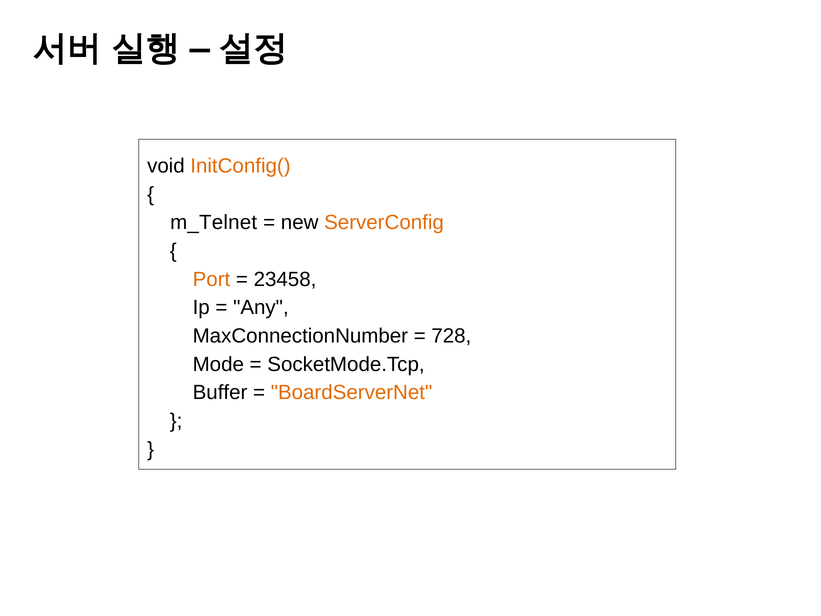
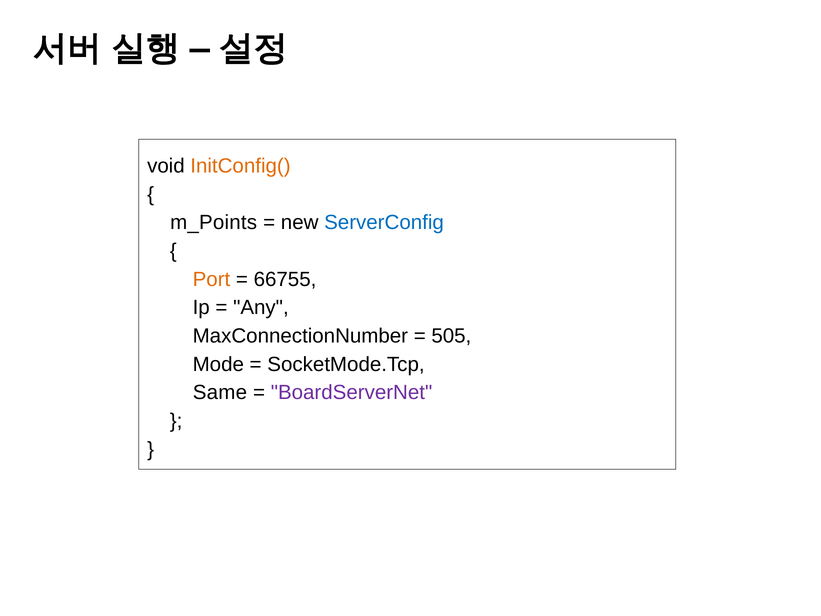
m_Telnet: m_Telnet -> m_Points (214, 223)
ServerConfig colour: orange -> blue (384, 223)
23458: 23458 -> 66755 (285, 279)
728: 728 -> 505 (451, 336)
Buffer: Buffer -> Same (220, 392)
BoardServerNet colour: orange -> purple (352, 392)
